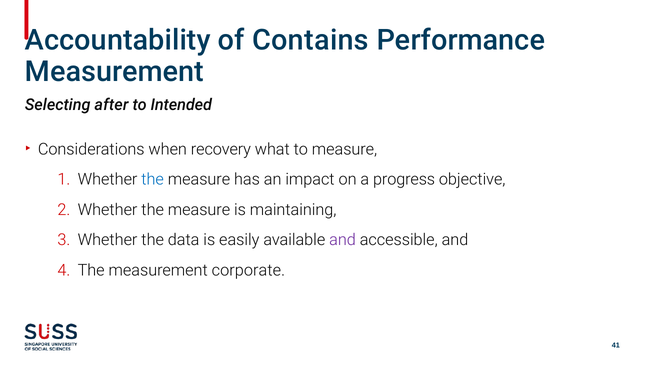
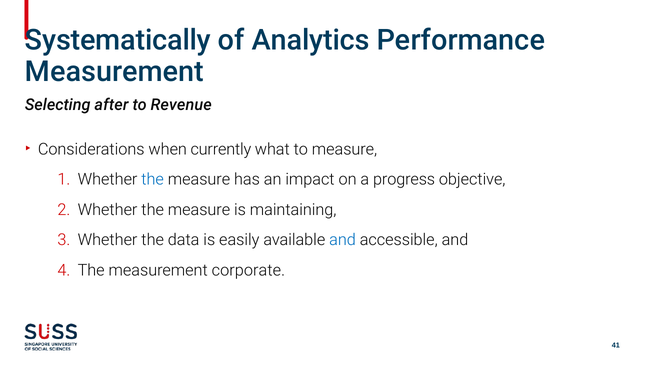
Accountability: Accountability -> Systematically (118, 40)
Contains: Contains -> Analytics (311, 40)
Intended: Intended -> Revenue (181, 105)
recovery: recovery -> currently (221, 149)
and colour: purple -> blue (342, 240)
